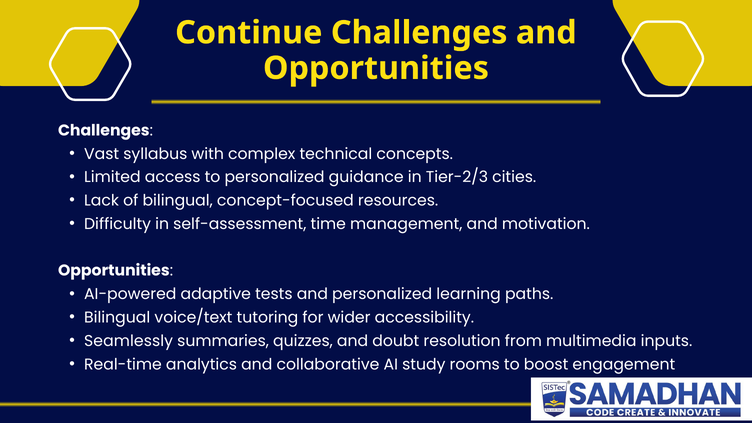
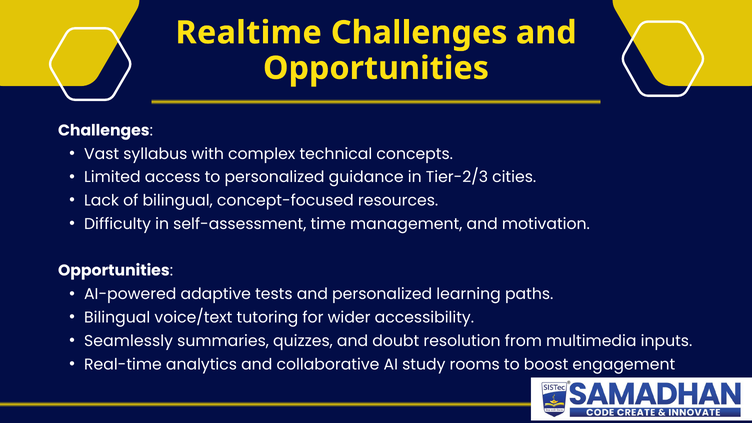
Continue: Continue -> Realtime (249, 33)
